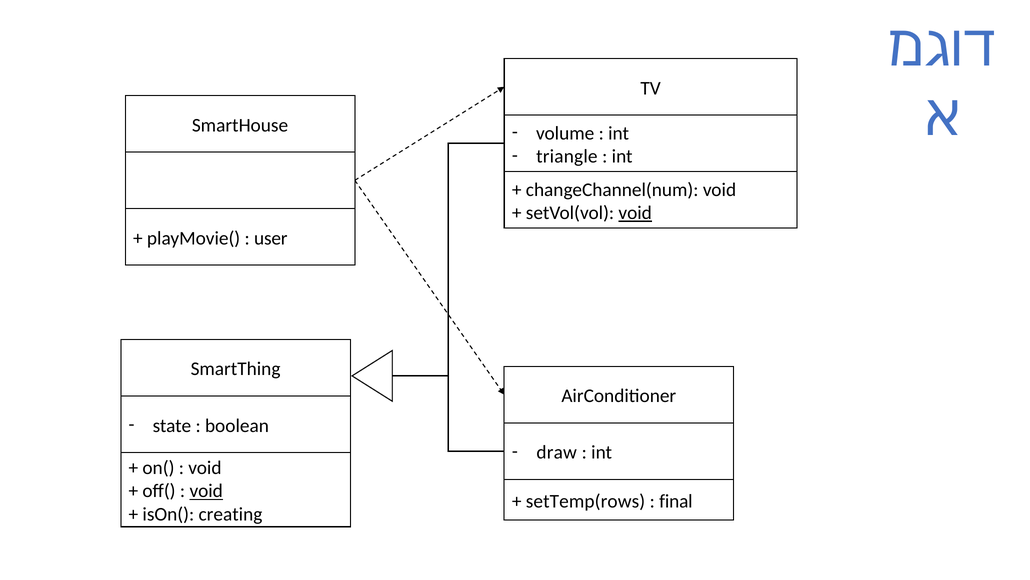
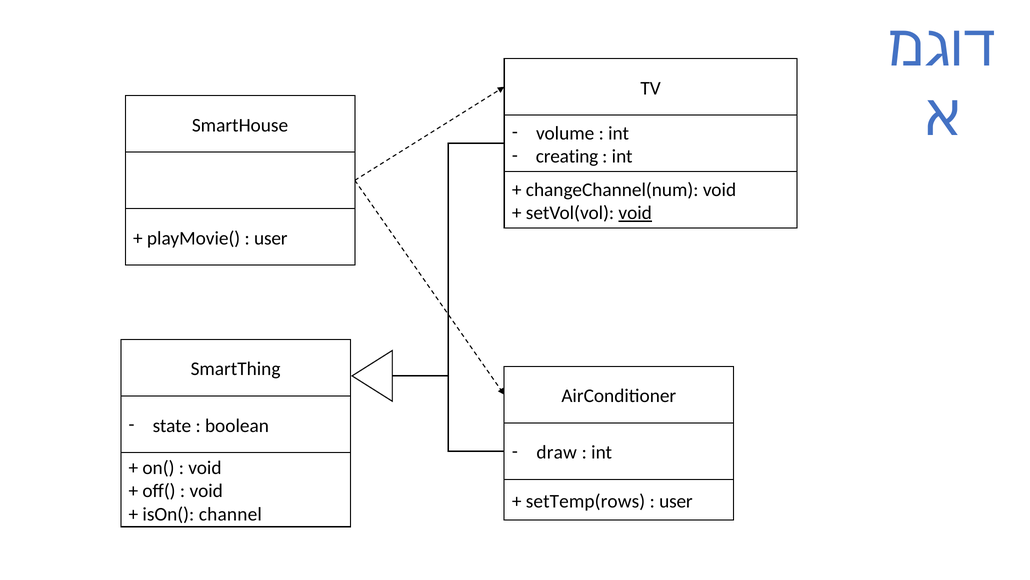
triangle: triangle -> creating (567, 156)
void underline: present -> none (206, 490)
final: final -> user (676, 501)
creating: creating -> channel (230, 514)
